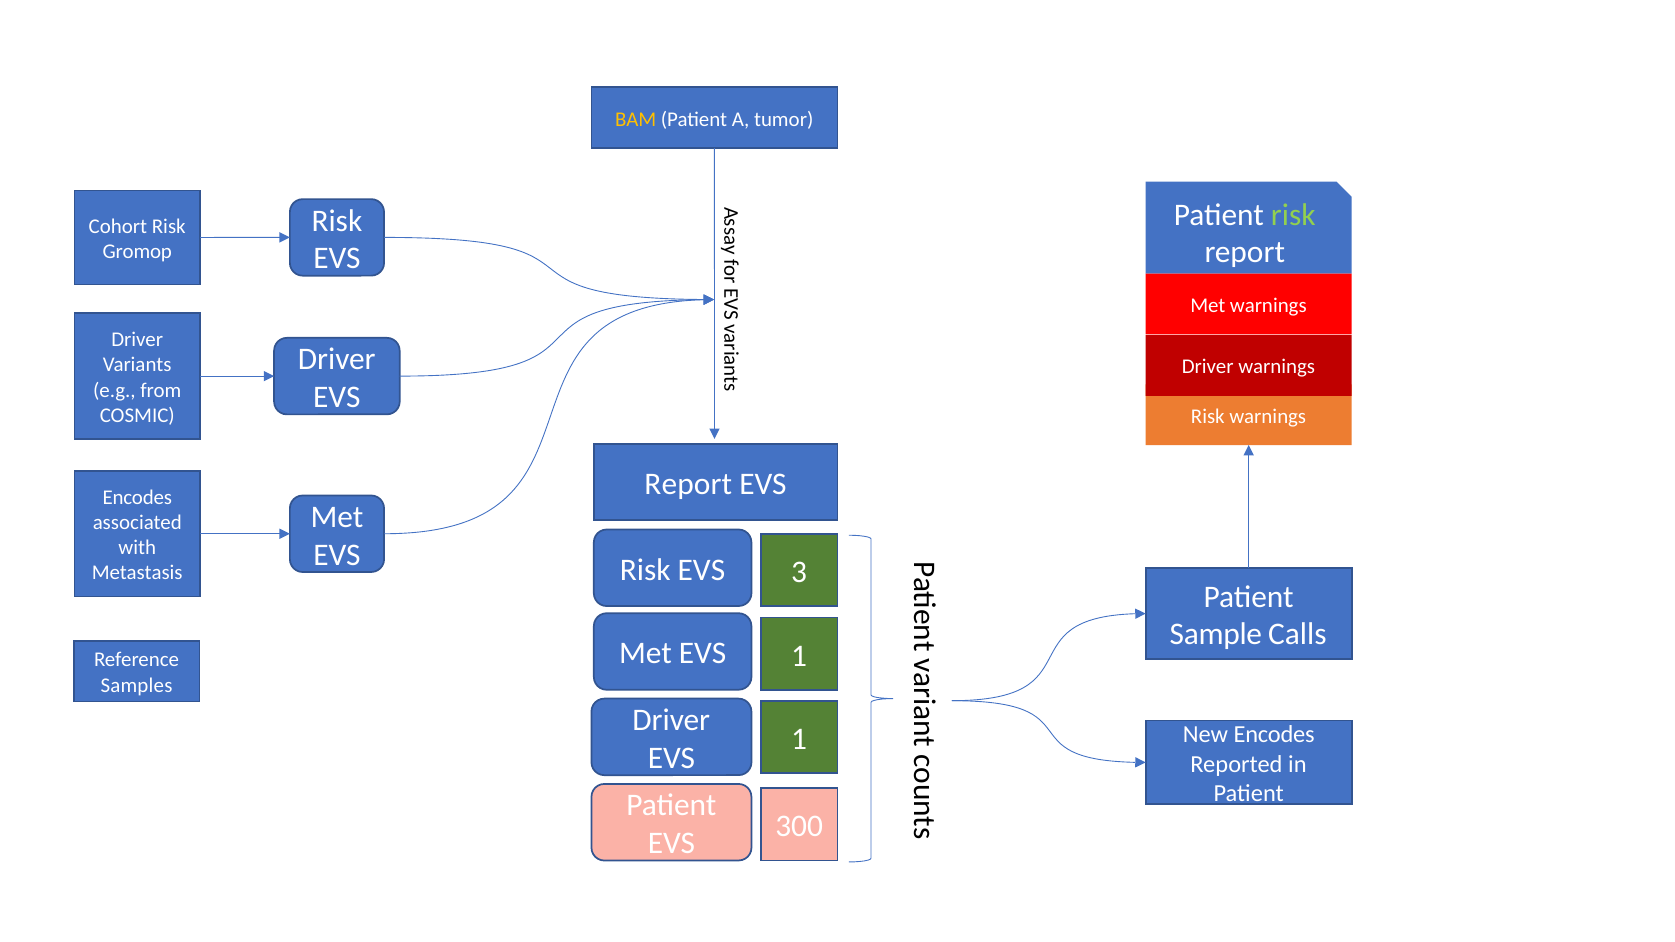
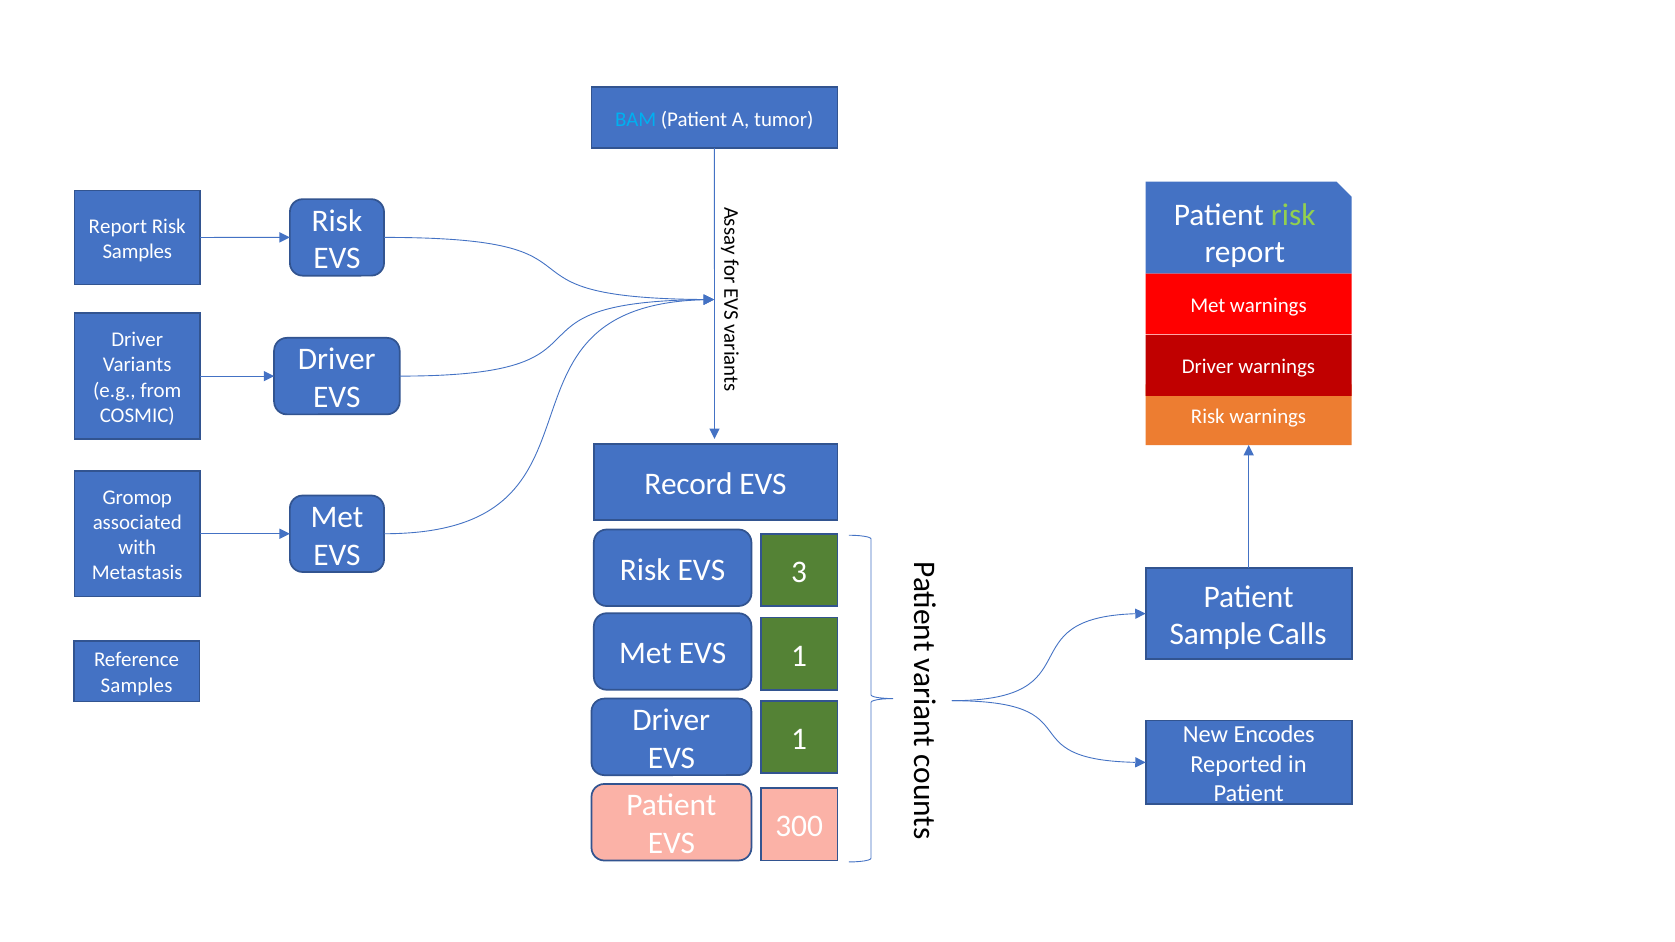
BAM colour: yellow -> light blue (636, 119)
Cohort: Cohort -> Report (118, 226)
Gromop: Gromop -> Samples (137, 252)
Report: Report -> Record (688, 484)
Encodes: Encodes -> Gromop (137, 498)
